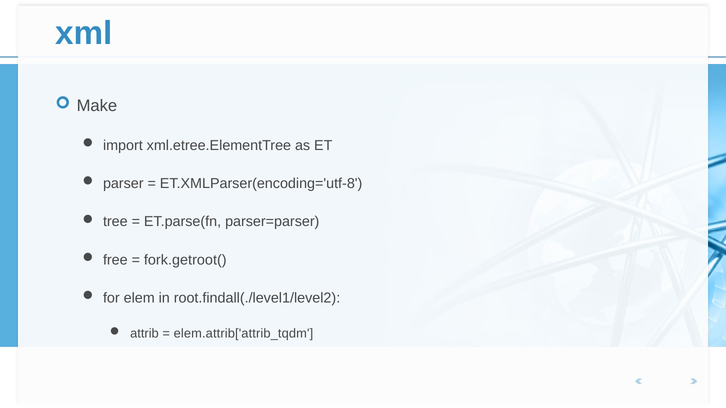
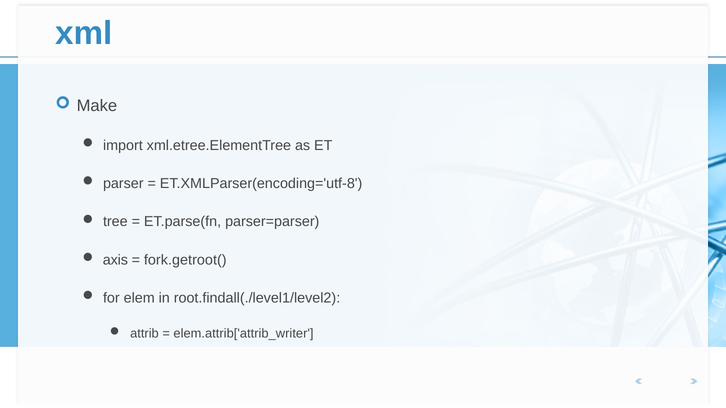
free: free -> axis (115, 260)
elem.attrib['attrib_tqdm: elem.attrib['attrib_tqdm -> elem.attrib['attrib_writer (243, 334)
